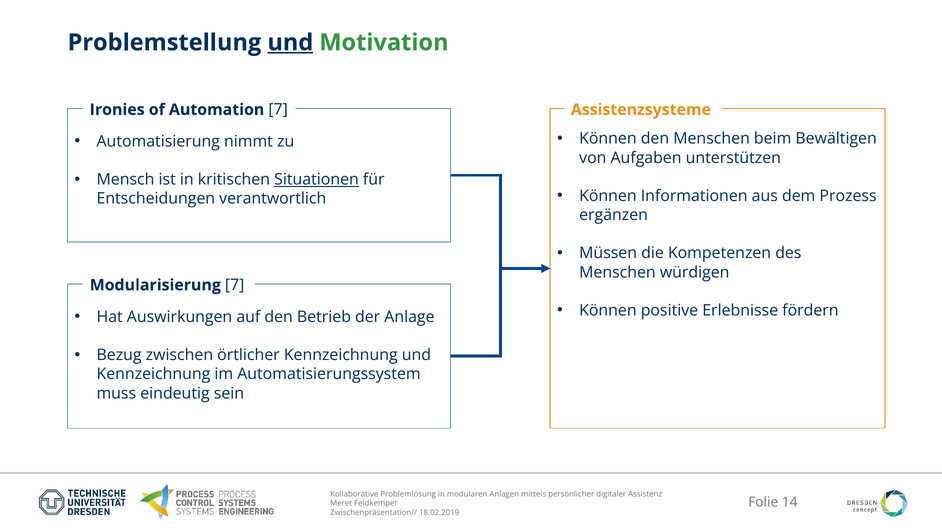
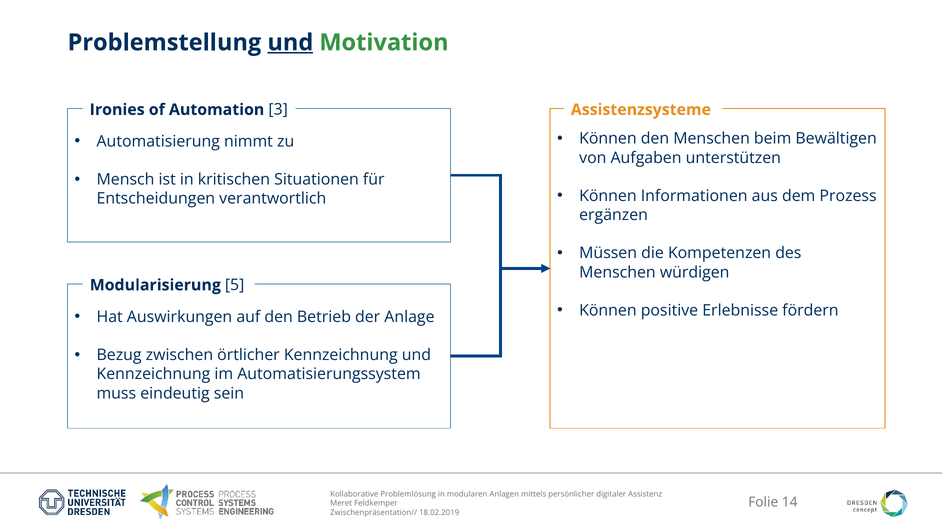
Automation 7: 7 -> 3 (278, 110)
Situationen underline: present -> none (316, 180)
Modularisierung 7: 7 -> 5 (235, 285)
